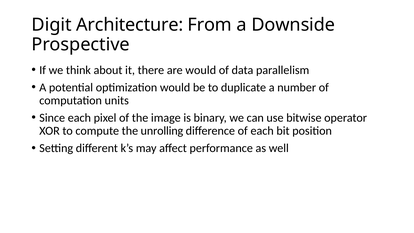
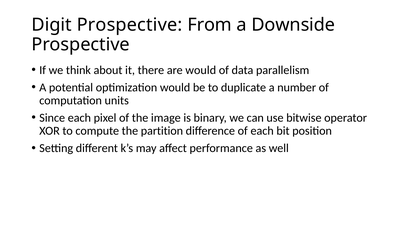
Digit Architecture: Architecture -> Prospective (130, 25)
unrolling: unrolling -> partition (162, 131)
